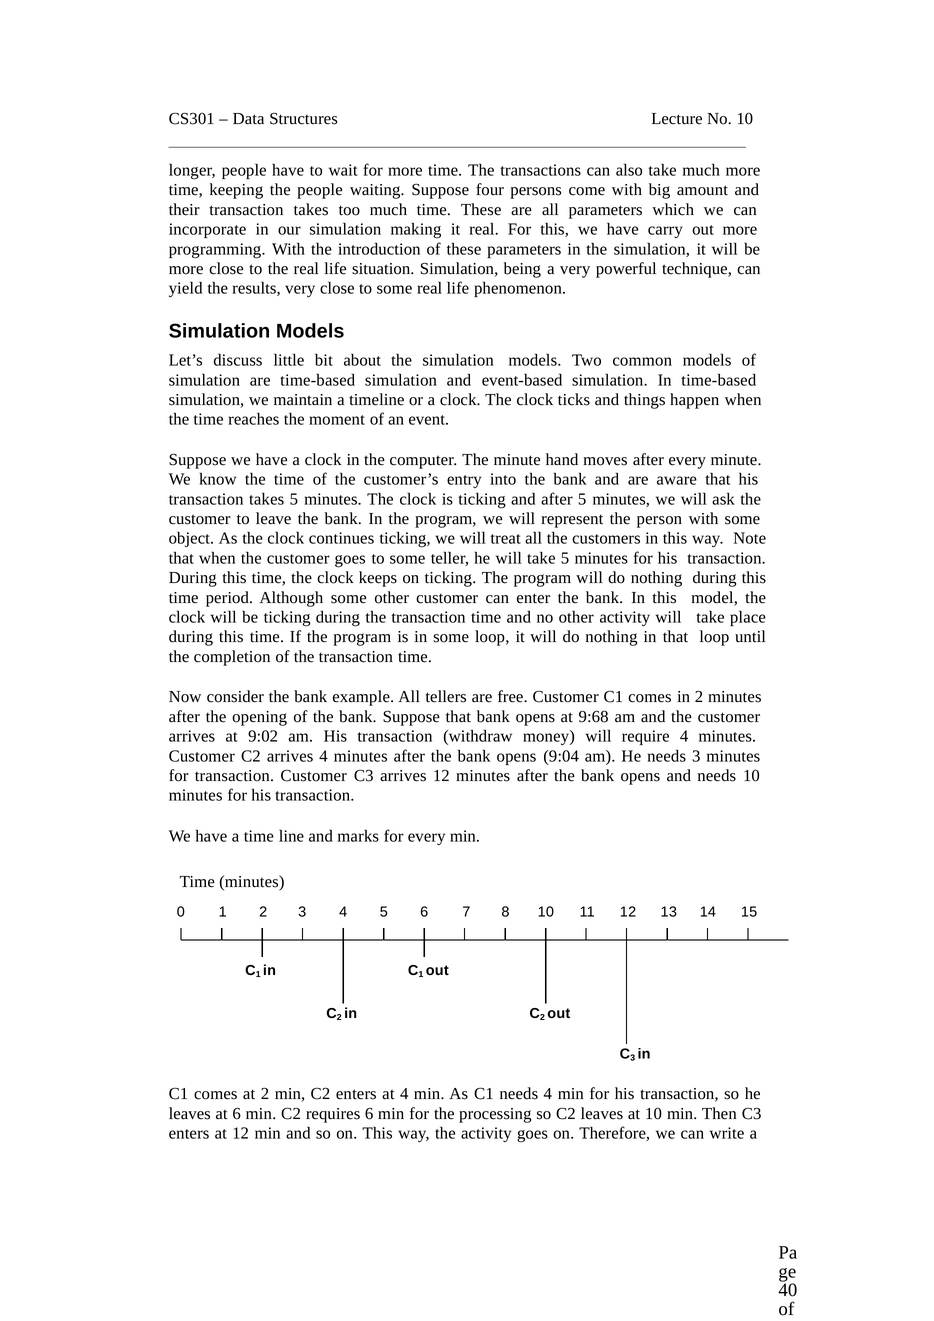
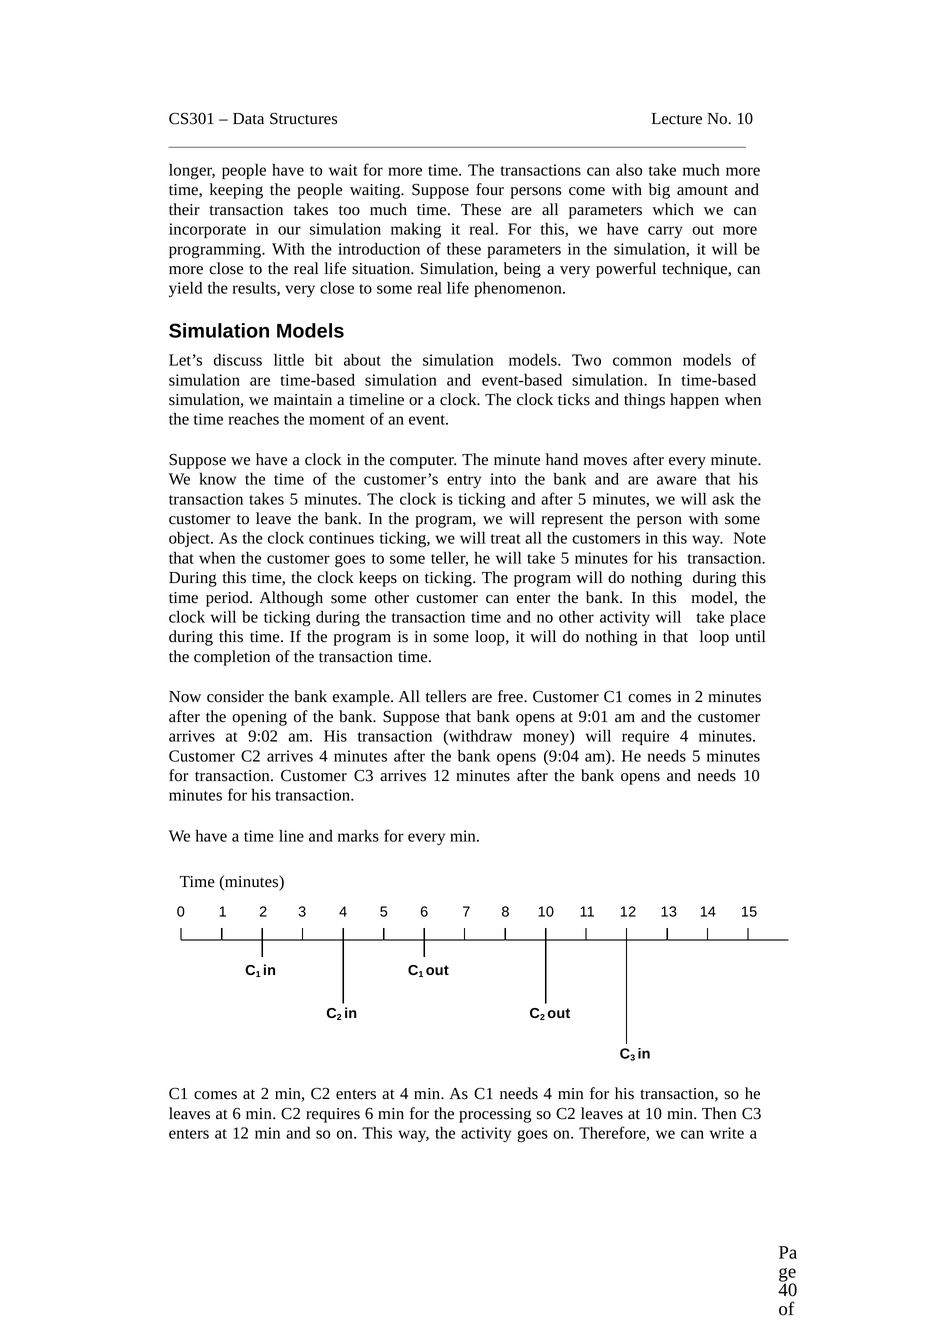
9:68: 9:68 -> 9:01 (594, 717)
needs 3: 3 -> 5 (696, 756)
